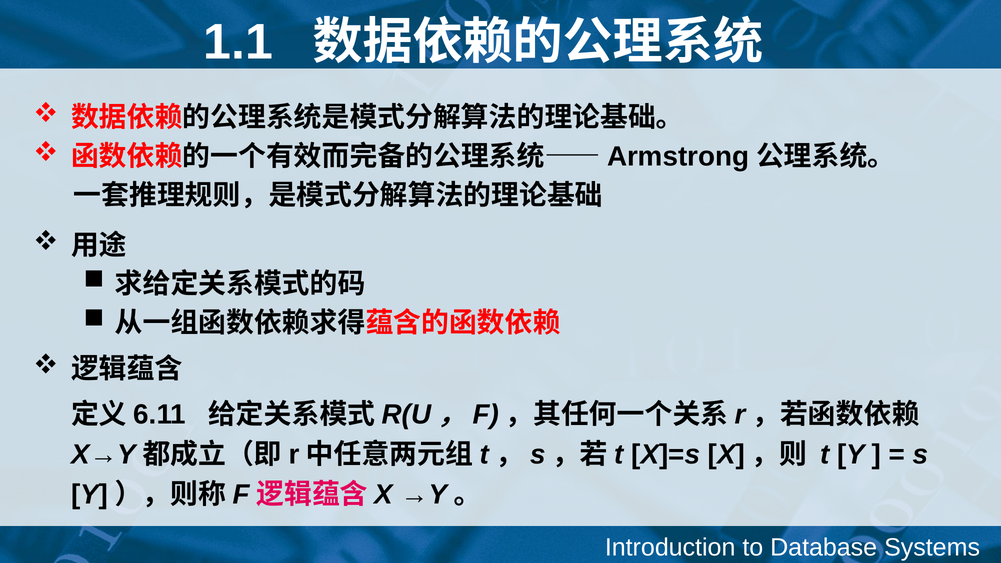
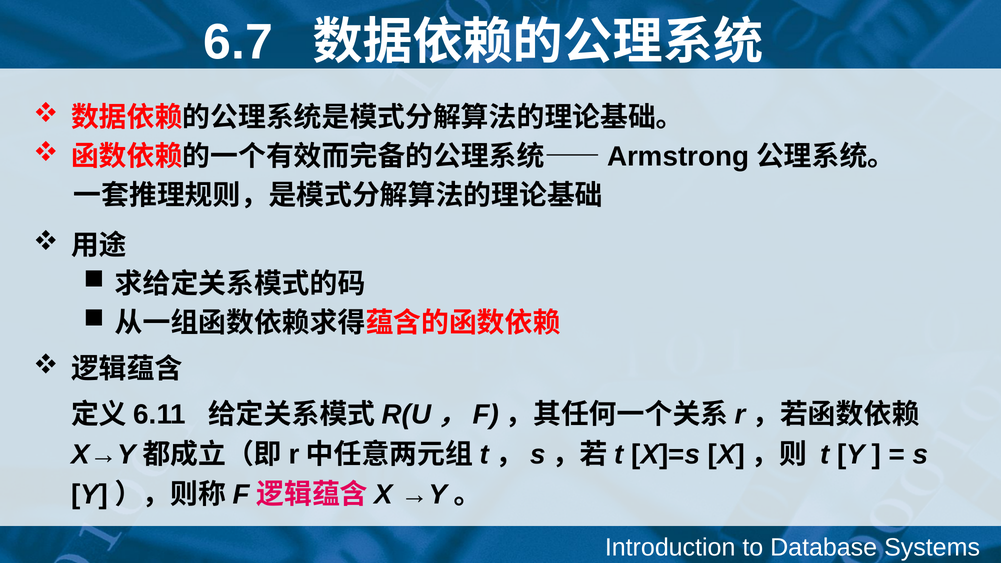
1.1: 1.1 -> 6.7 (238, 42)
